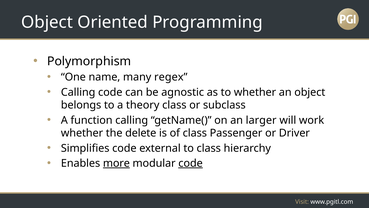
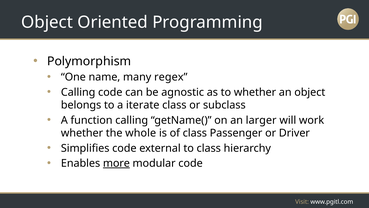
theory: theory -> iterate (143, 105)
delete: delete -> whole (141, 133)
code underline: present -> none (191, 163)
